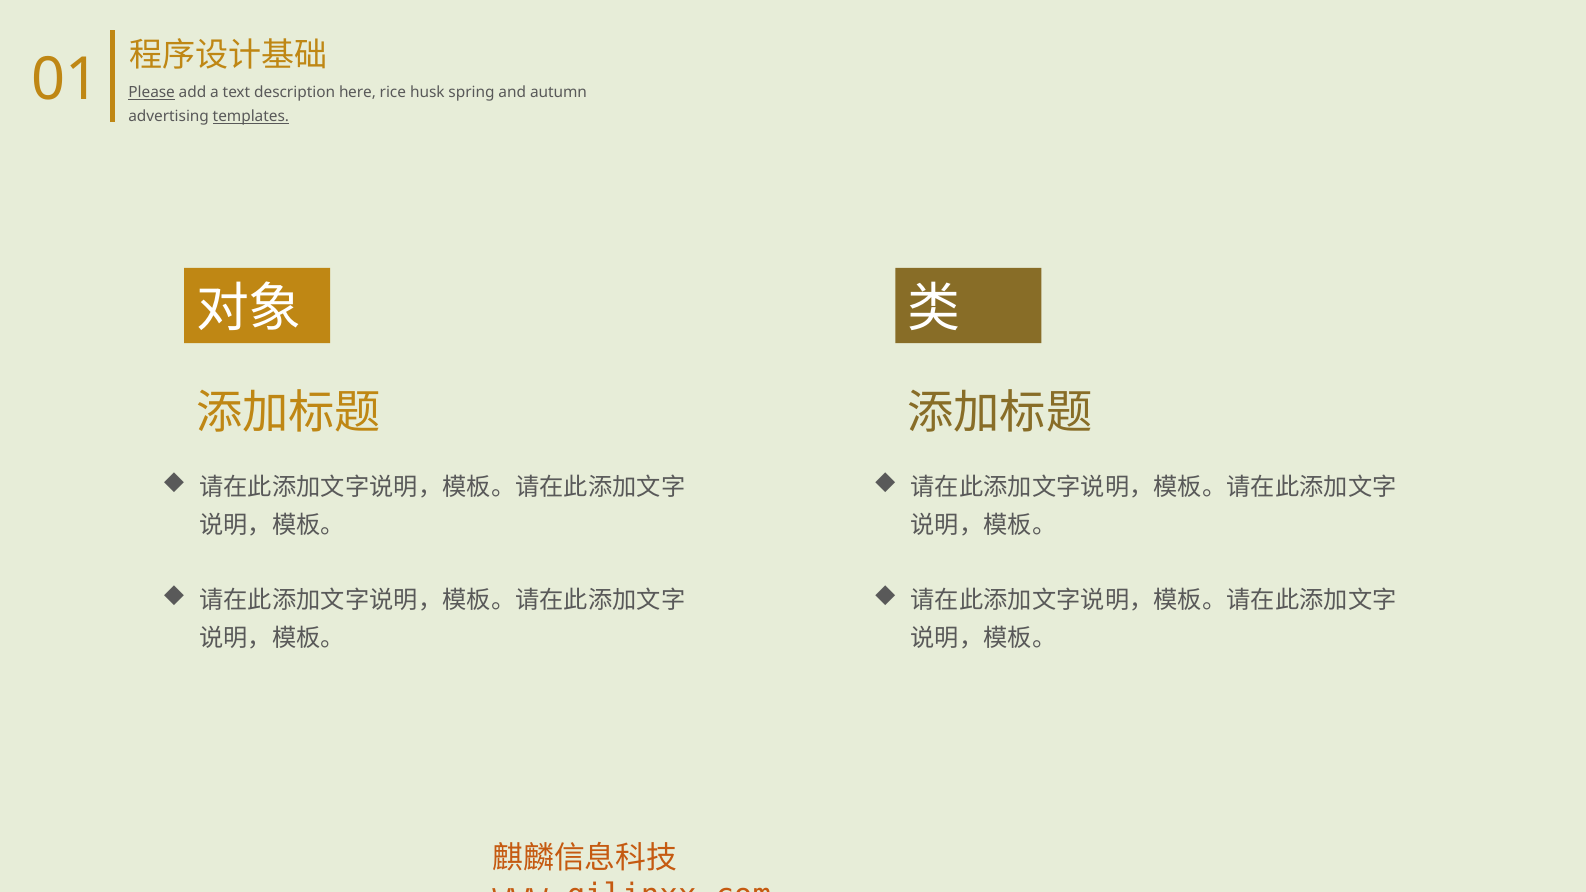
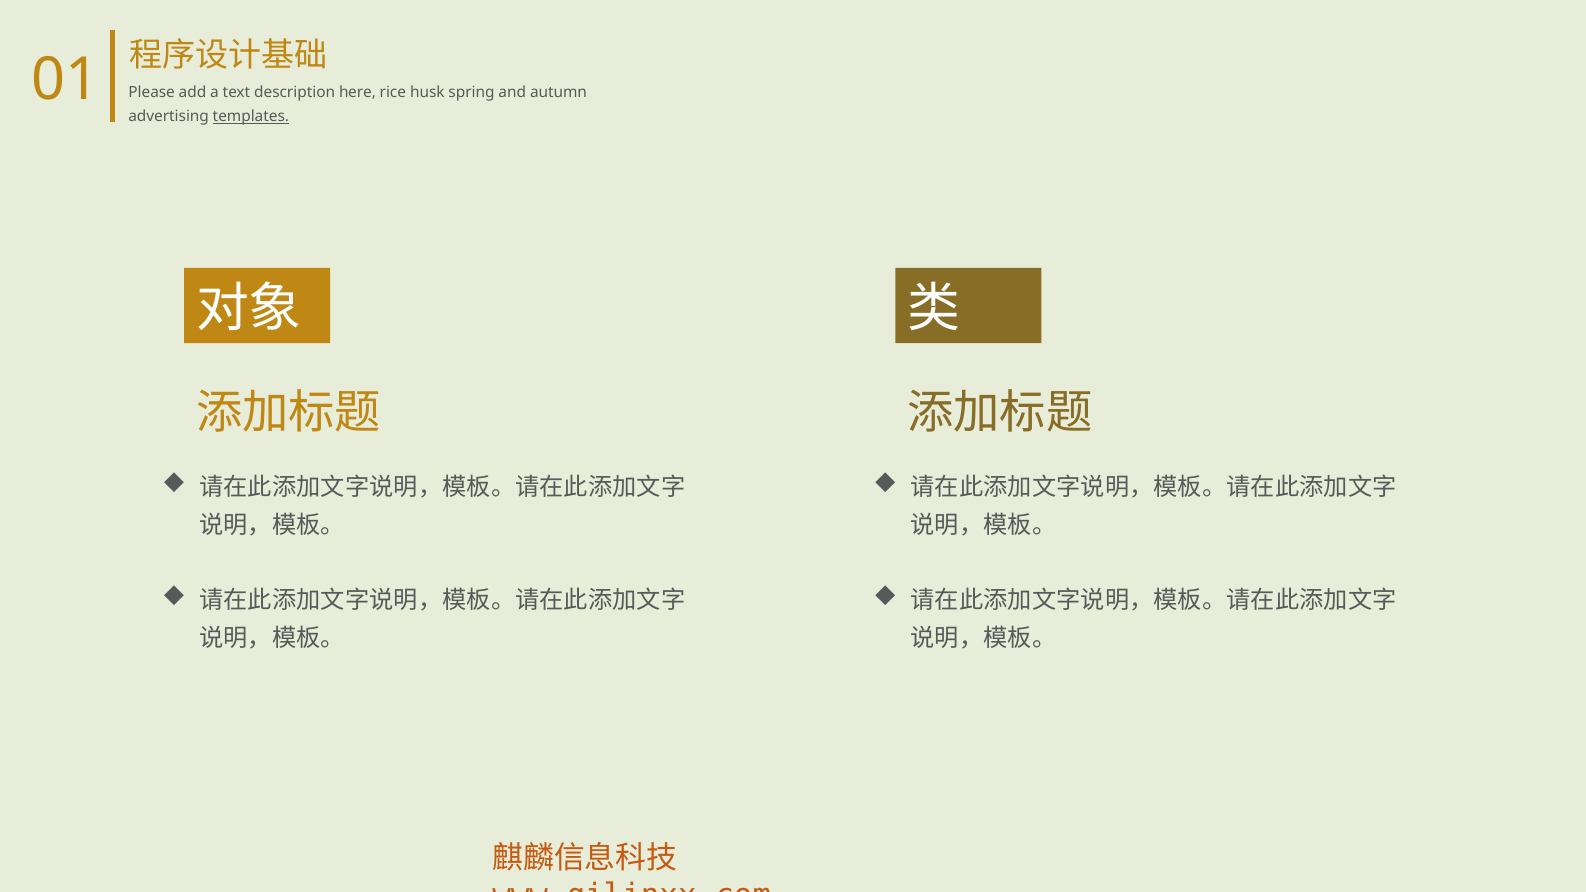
Please underline: present -> none (152, 93)
